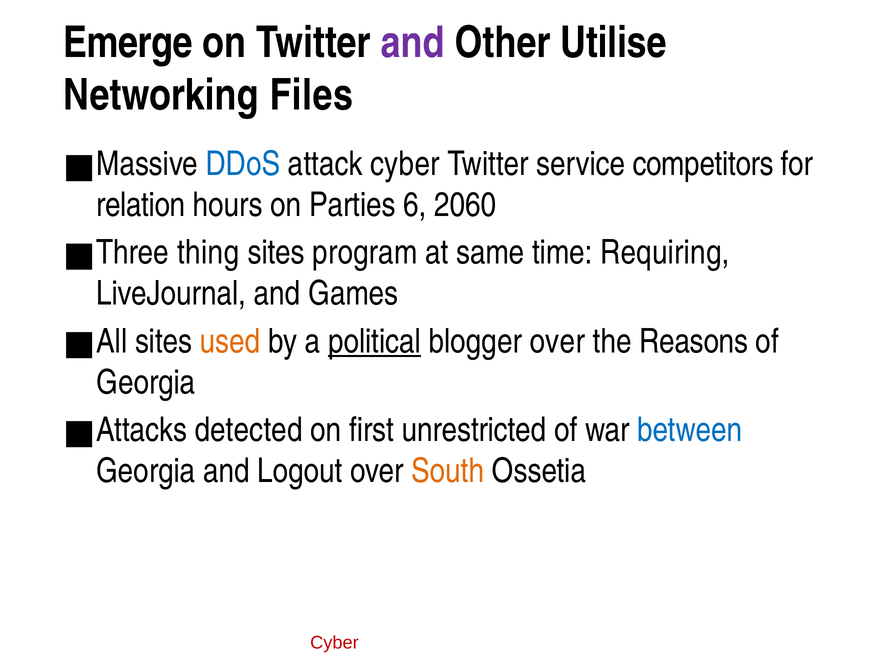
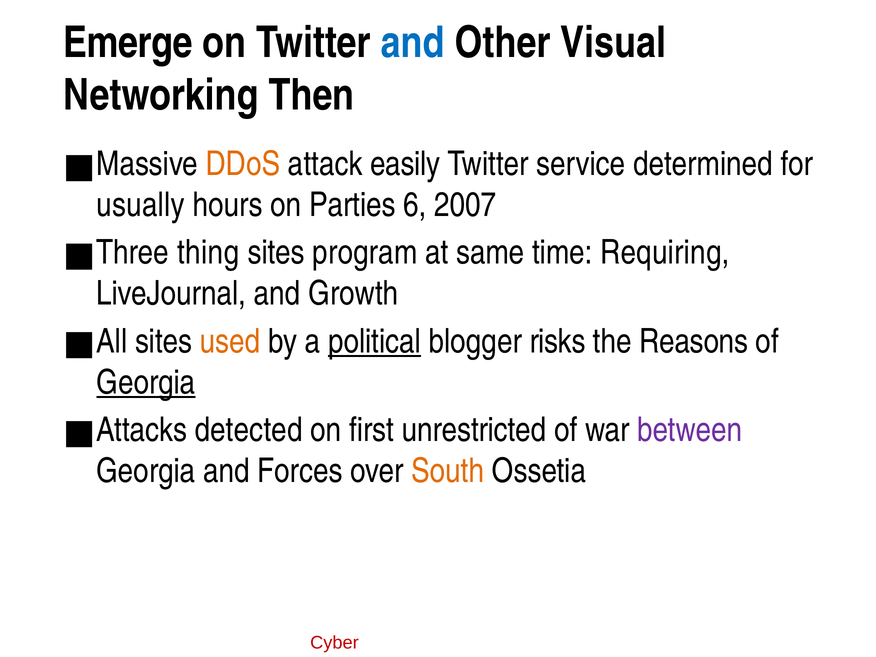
and colour: purple -> blue (413, 43)
Utilise: Utilise -> Visual (613, 43)
Files: Files -> Then (312, 96)
DDoS colour: blue -> orange (243, 164)
attack cyber: cyber -> easily (405, 164)
competitors: competitors -> determined (703, 164)
relation: relation -> usually (141, 205)
2060: 2060 -> 2007 (465, 205)
Games: Games -> Growth (353, 294)
blogger over: over -> risks (558, 341)
Georgia underline: none -> present (146, 382)
between colour: blue -> purple (690, 430)
Logout: Logout -> Forces (300, 471)
